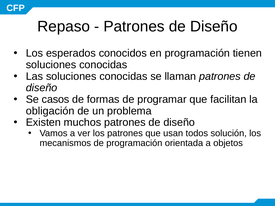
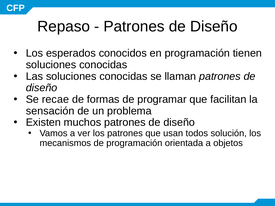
casos: casos -> recae (55, 100)
obligación: obligación -> sensación (50, 111)
